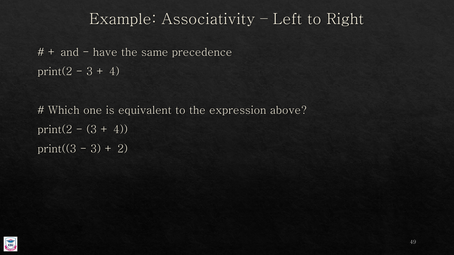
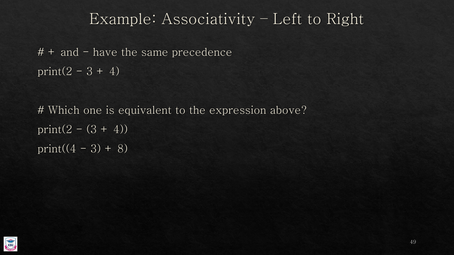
print((3: print((3 -> print((4 (57, 149)
2: 2 -> 8 (123, 149)
